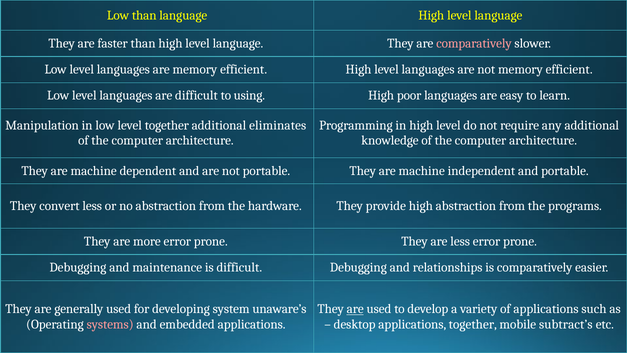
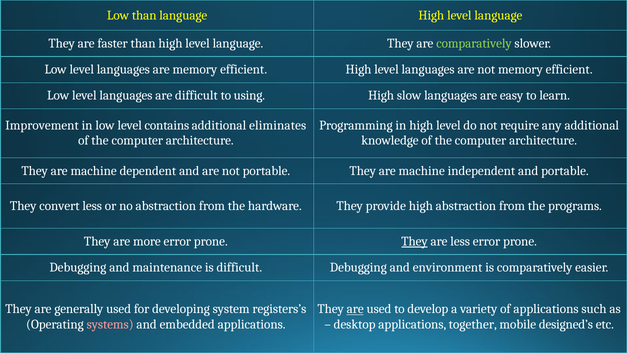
comparatively colour: pink -> light green (474, 43)
poor: poor -> slow (409, 95)
Manipulation: Manipulation -> Improvement (42, 125)
level together: together -> contains (167, 125)
They underline: none -> present (414, 241)
relationships: relationships -> environment (448, 267)
unaware’s: unaware’s -> registers’s (279, 309)
subtract’s: subtract’s -> designed’s (566, 324)
